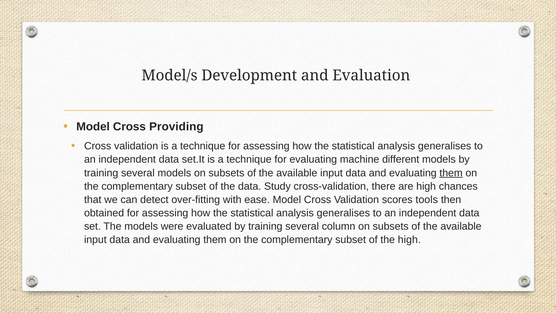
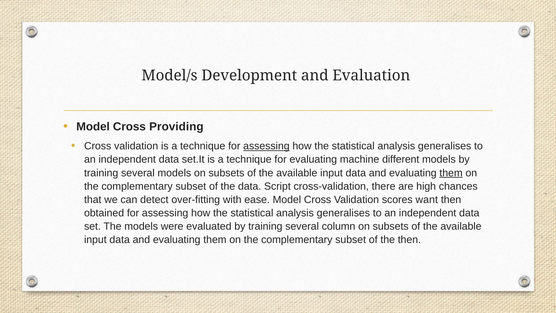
assessing underline: none -> present (266, 146)
Study: Study -> Script (277, 186)
tools: tools -> want (427, 200)
the high: high -> then (409, 240)
